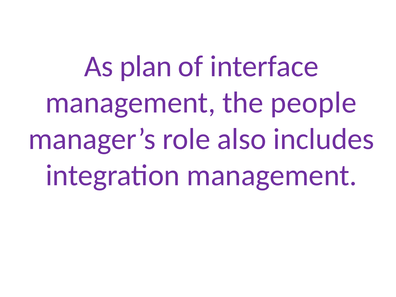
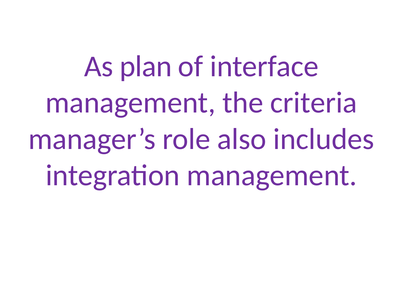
people: people -> criteria (314, 103)
